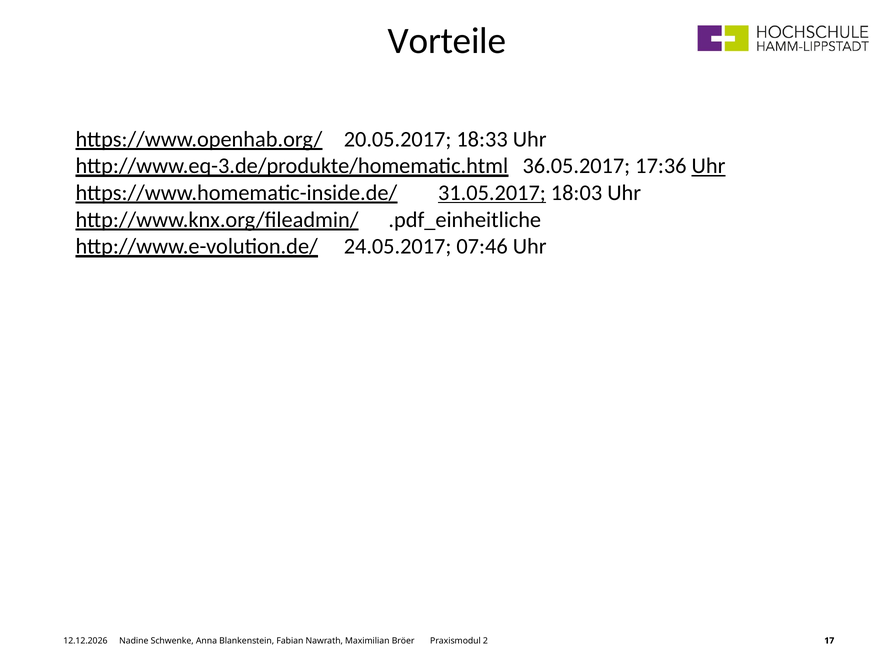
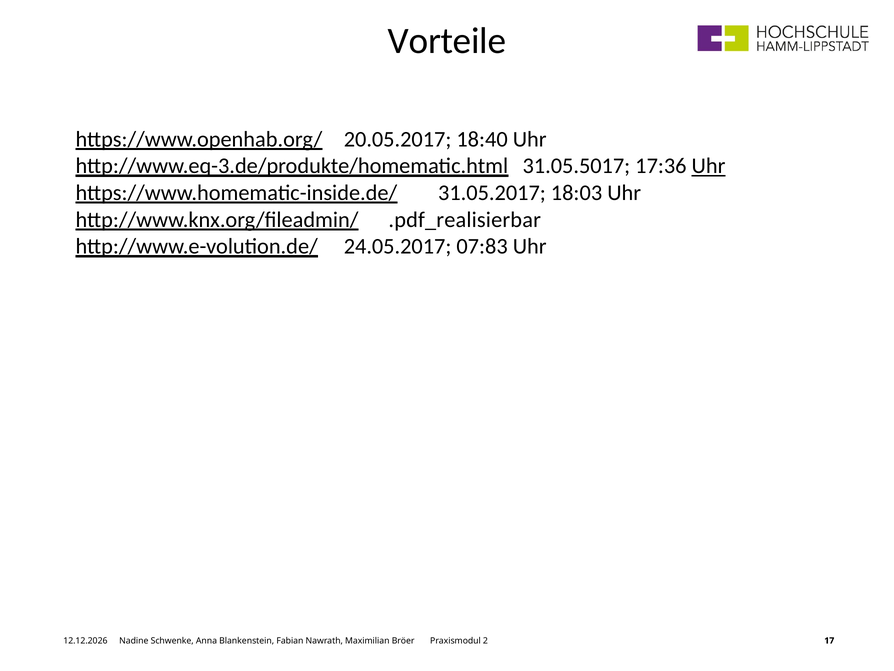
18:33: 18:33 -> 18:40 (482, 139)
36.05.2017: 36.05.2017 -> 31.05.5017 (576, 166)
31.05.2017 underline: present -> none (492, 193)
.pdf_einheitliche: .pdf_einheitliche -> .pdf_realisierbar (465, 220)
07:46: 07:46 -> 07:83 (482, 246)
